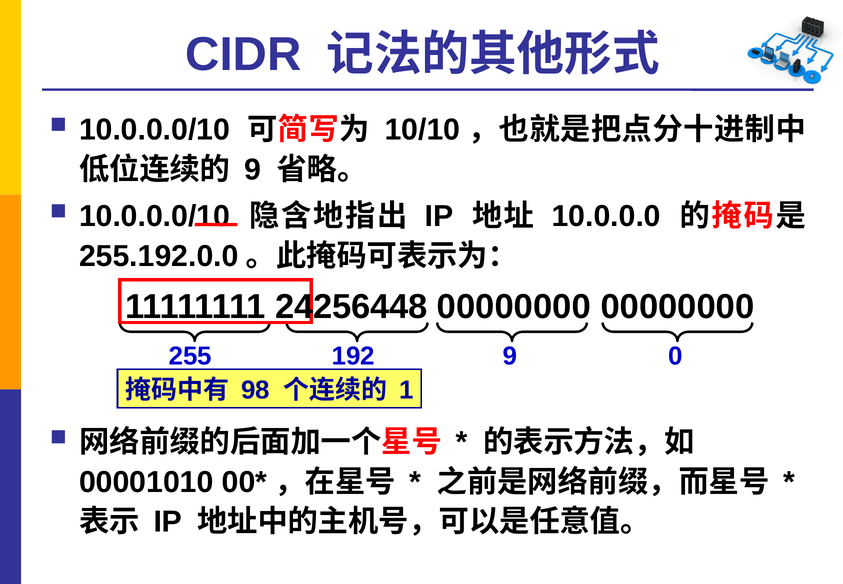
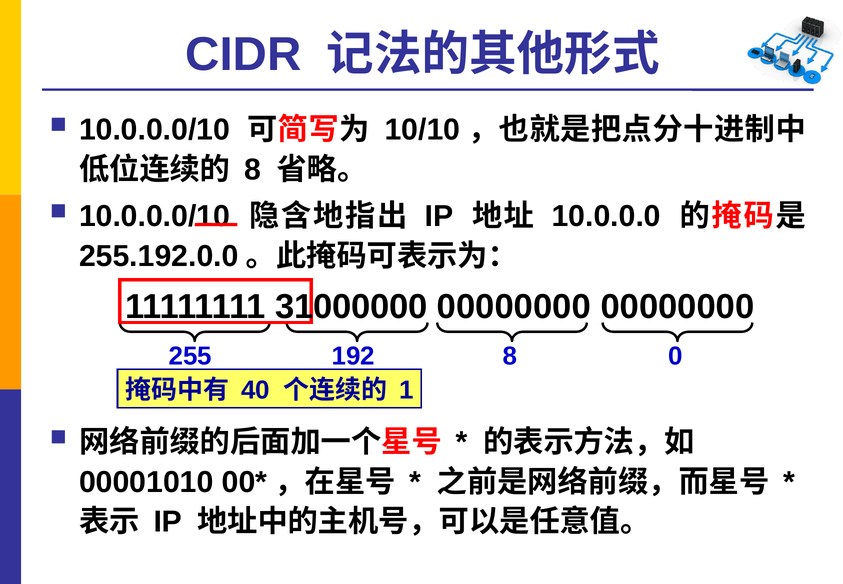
9: 9 -> 8 (253, 170)
24256448: 24256448 -> 31000000 (351, 307)
192 9: 9 -> 8 (510, 356)
98: 98 -> 40 (255, 390)
